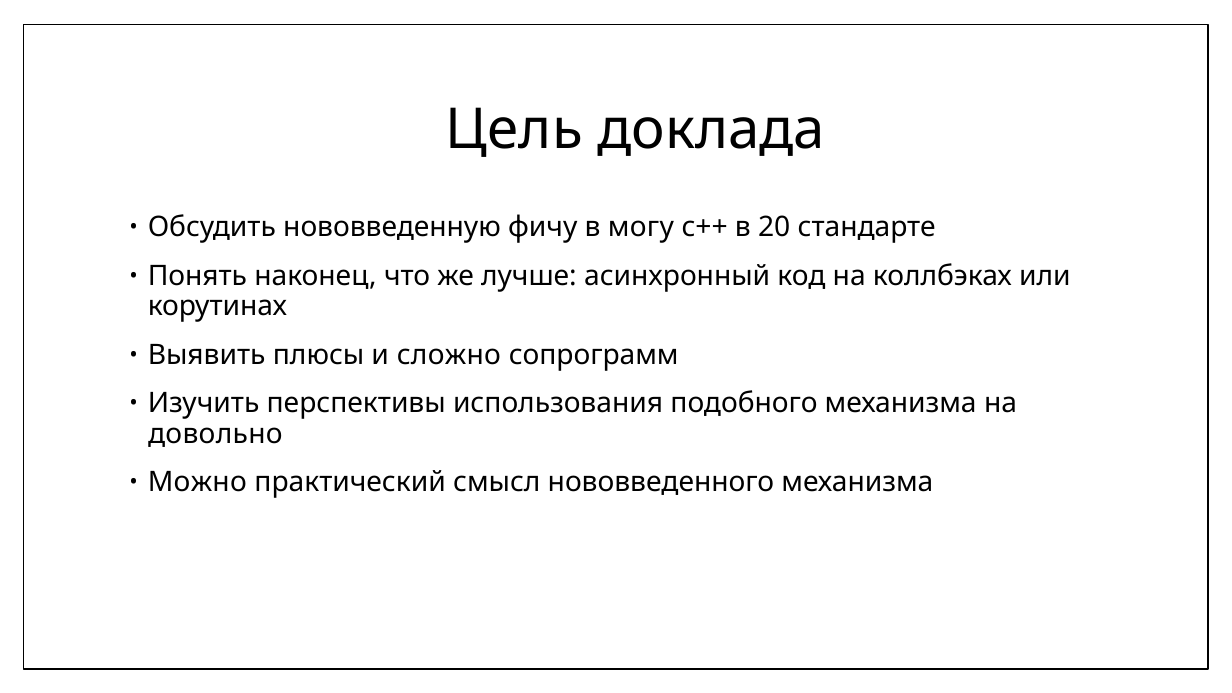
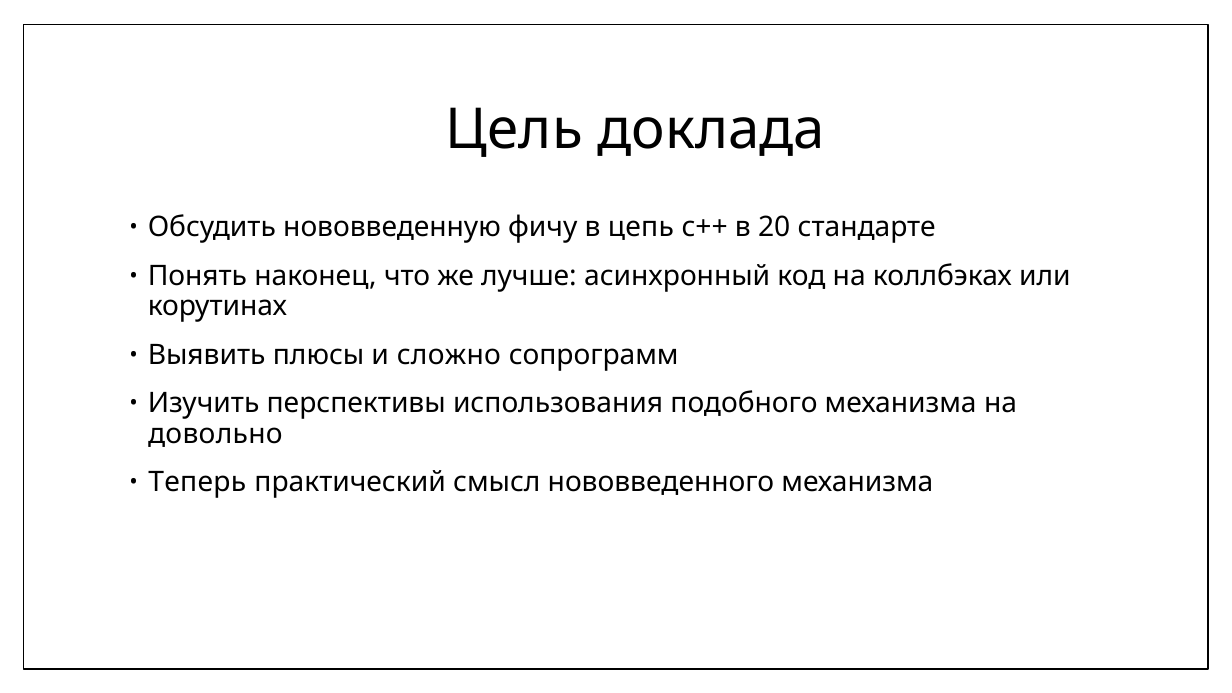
могу: могу -> цепь (641, 228)
Можно: Можно -> Теперь (197, 482)
